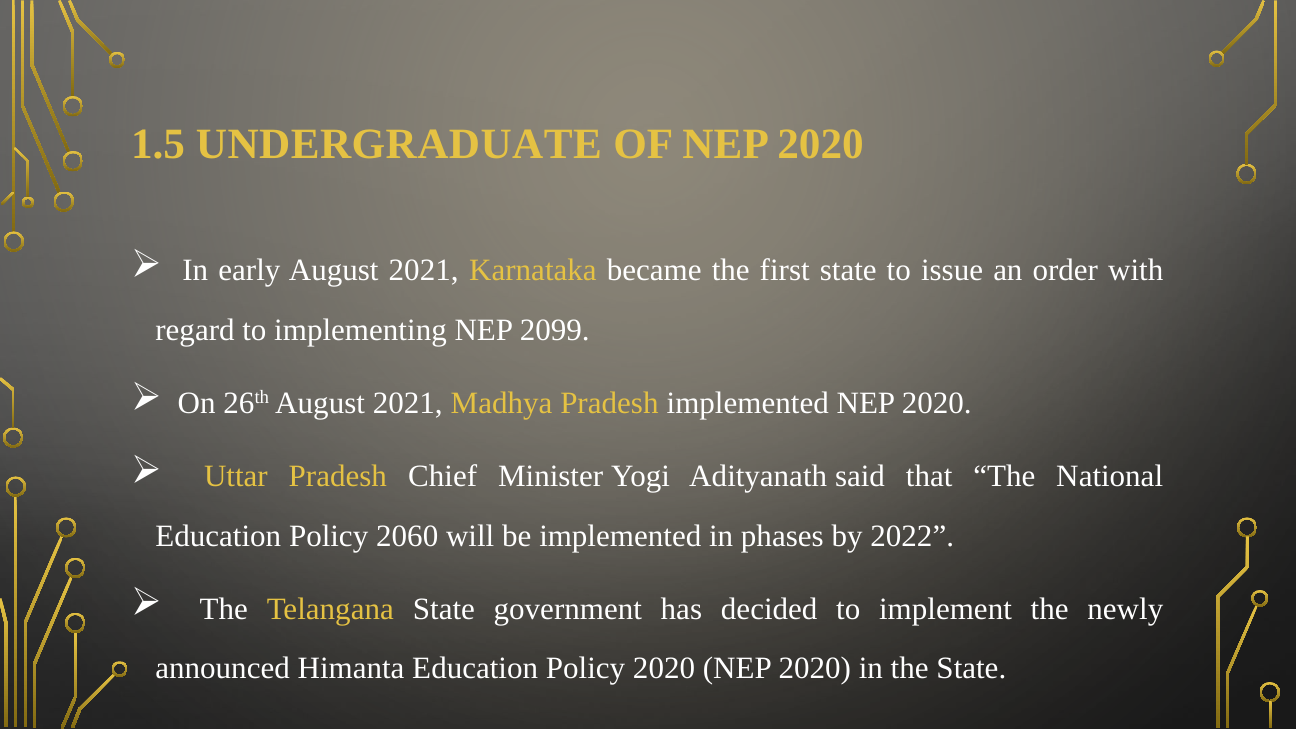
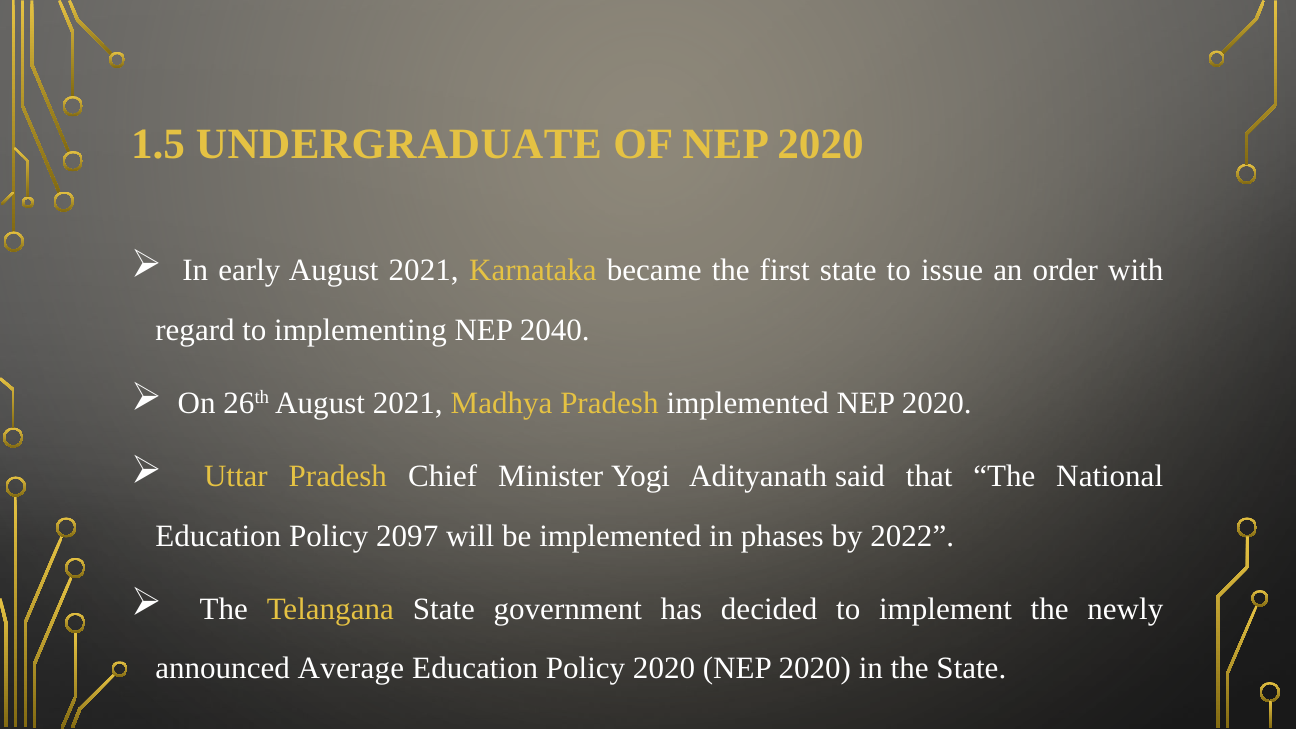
2099: 2099 -> 2040 (555, 330)
2060: 2060 -> 2097 (407, 536)
Himanta: Himanta -> Average (351, 669)
